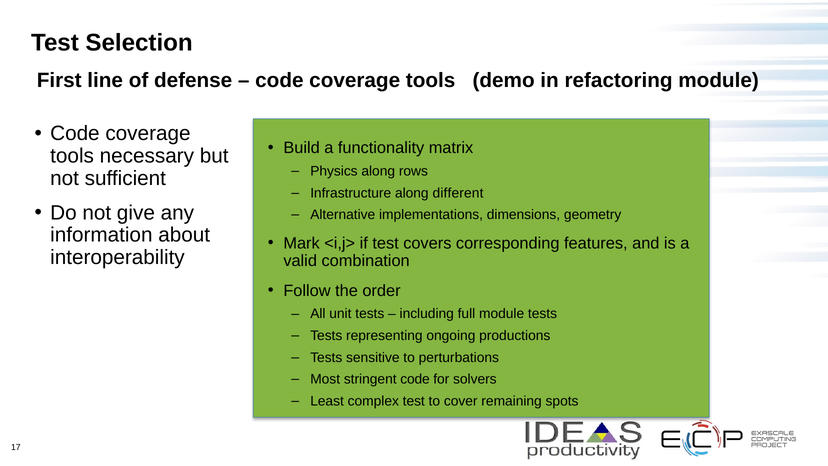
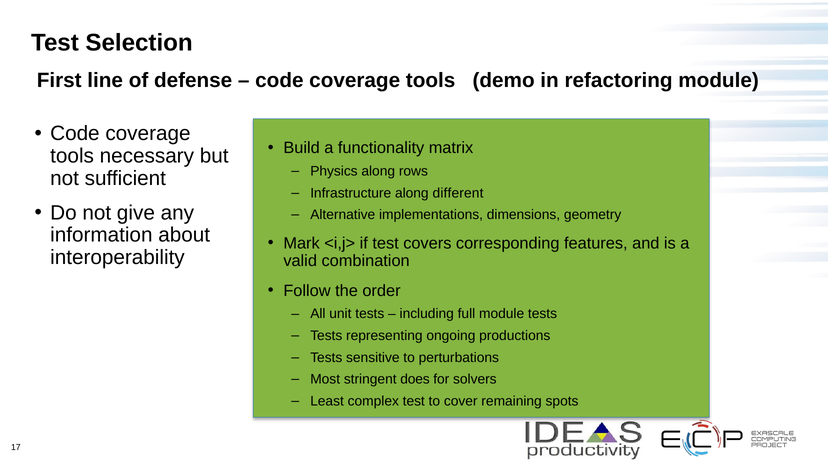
stringent code: code -> does (415, 379)
